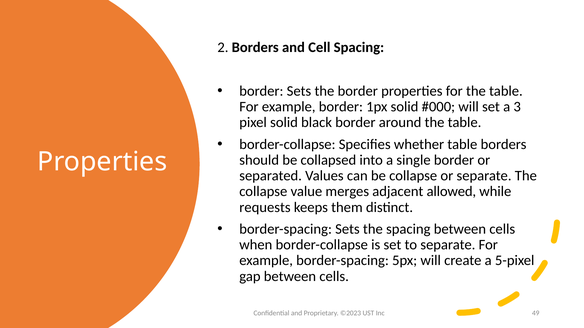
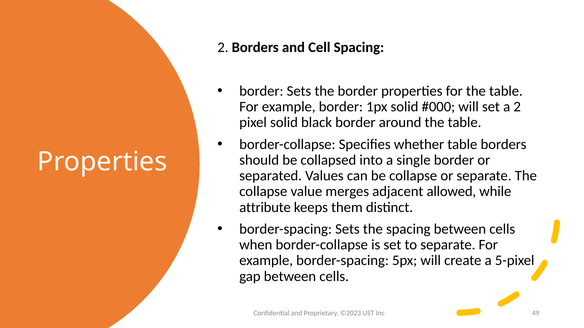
a 3: 3 -> 2 (517, 107)
requests: requests -> attribute (265, 208)
